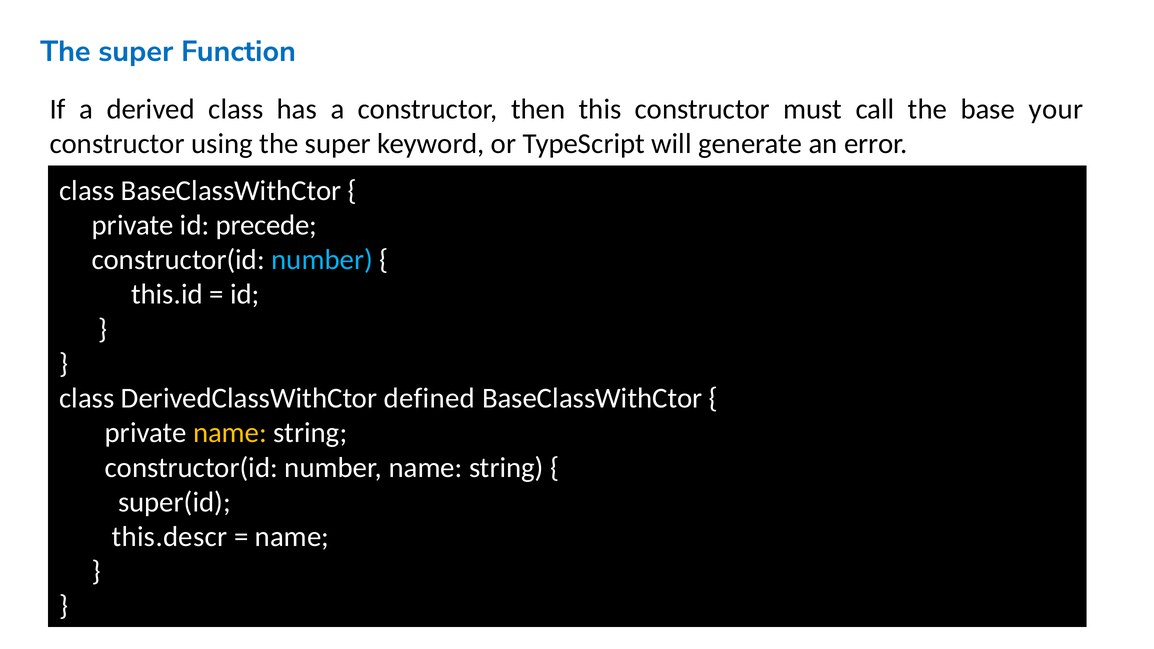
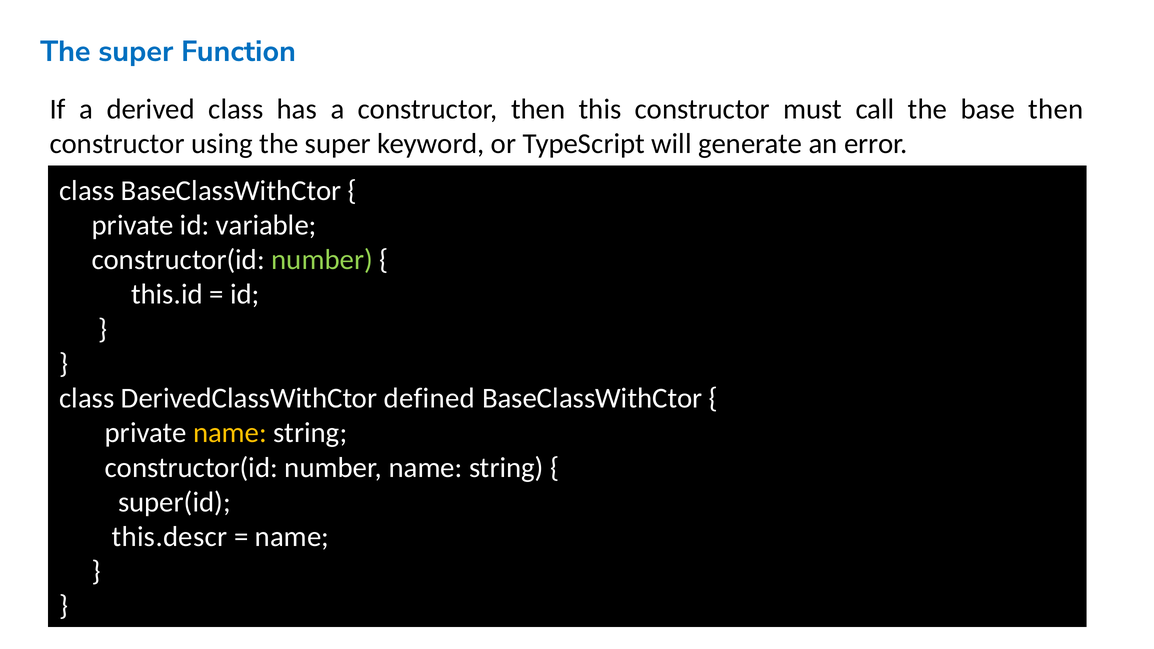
base your: your -> then (1056, 109)
precede: precede -> variable (266, 225)
number colour: light blue -> light green (322, 260)
